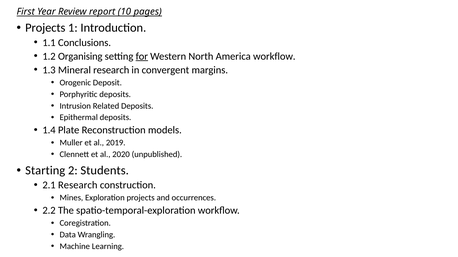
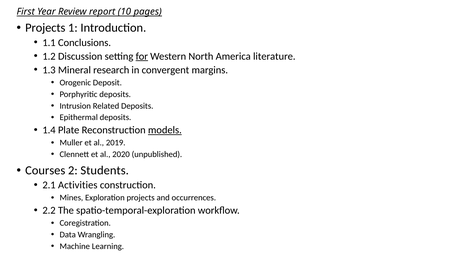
Organising: Organising -> Discussion (80, 56)
America workflow: workflow -> literature (274, 56)
models underline: none -> present (165, 130)
Starting: Starting -> Courses (45, 171)
2.1 Research: Research -> Activities (78, 186)
